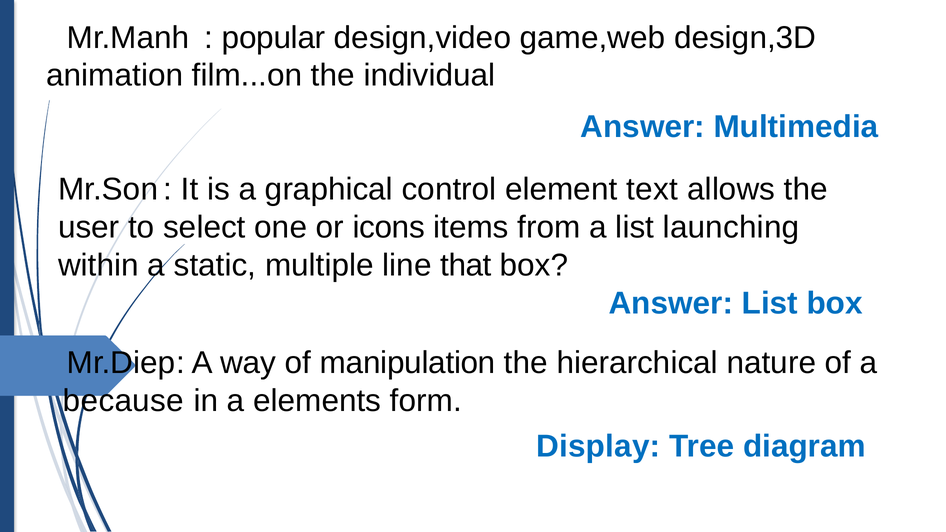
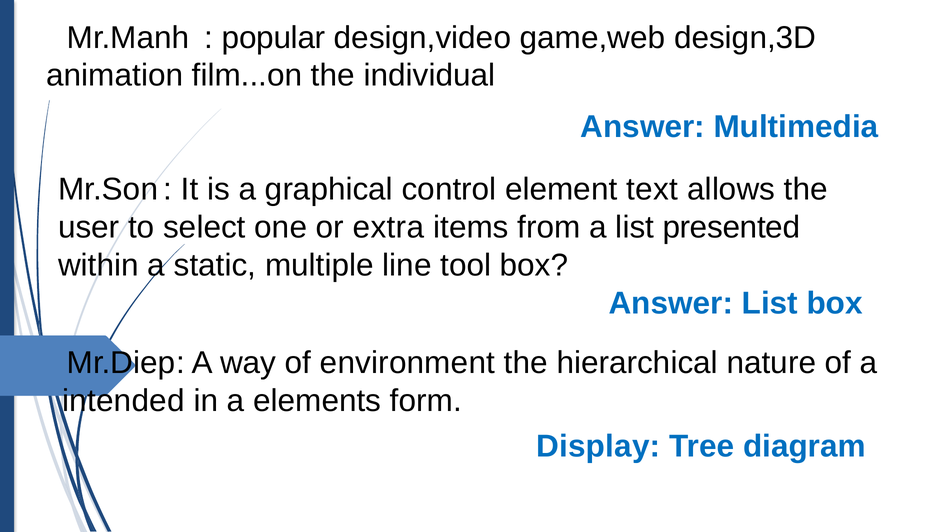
icons: icons -> extra (388, 227)
launching: launching -> presented (731, 227)
that: that -> tool (466, 265)
manipulation: manipulation -> environment (408, 363)
because: because -> intended (123, 401)
